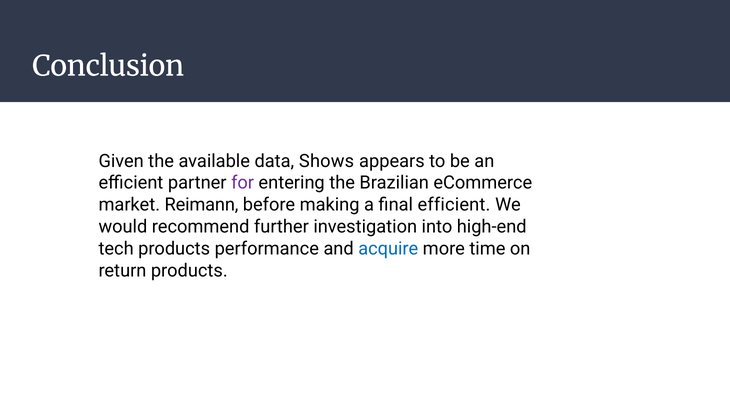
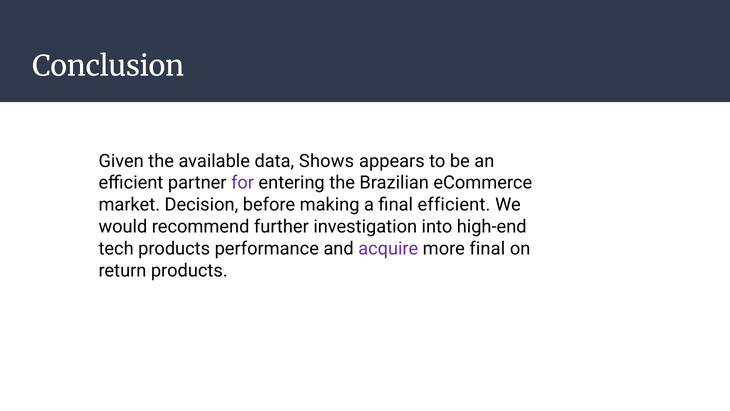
Reimann: Reimann -> Decision (201, 205)
acquire colour: blue -> purple (388, 249)
more time: time -> final (487, 249)
